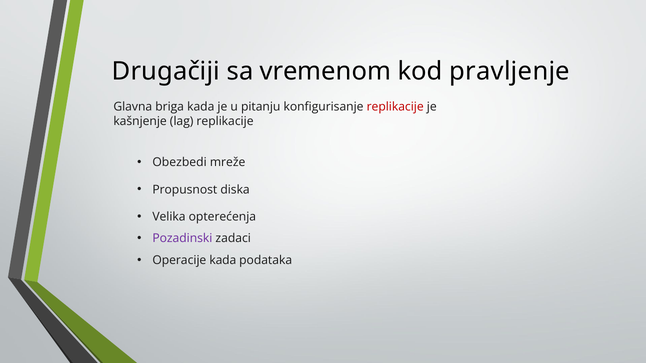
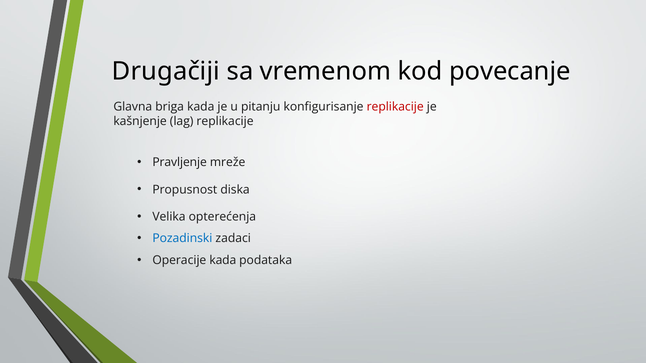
pravljenje: pravljenje -> povecanje (510, 71)
Obezbedi: Obezbedi -> Pravljenje (180, 163)
Pozadinski colour: purple -> blue (182, 239)
